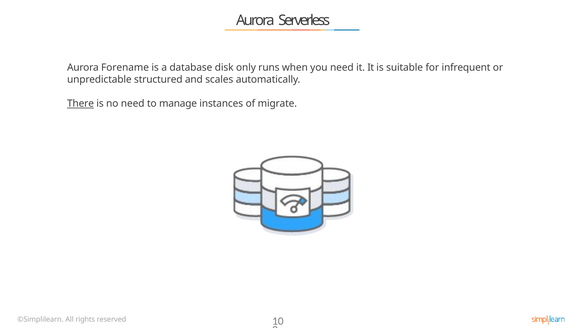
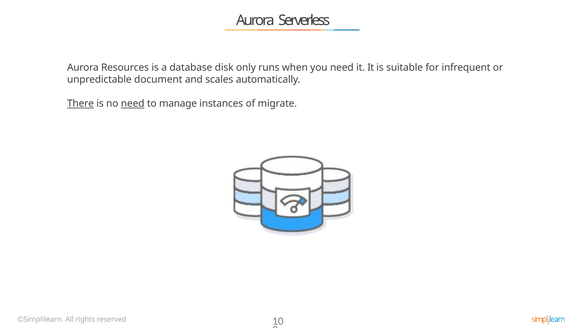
Forename: Forename -> Resources (125, 68)
structured: structured -> document (158, 80)
need underline: none -> present (133, 104)
